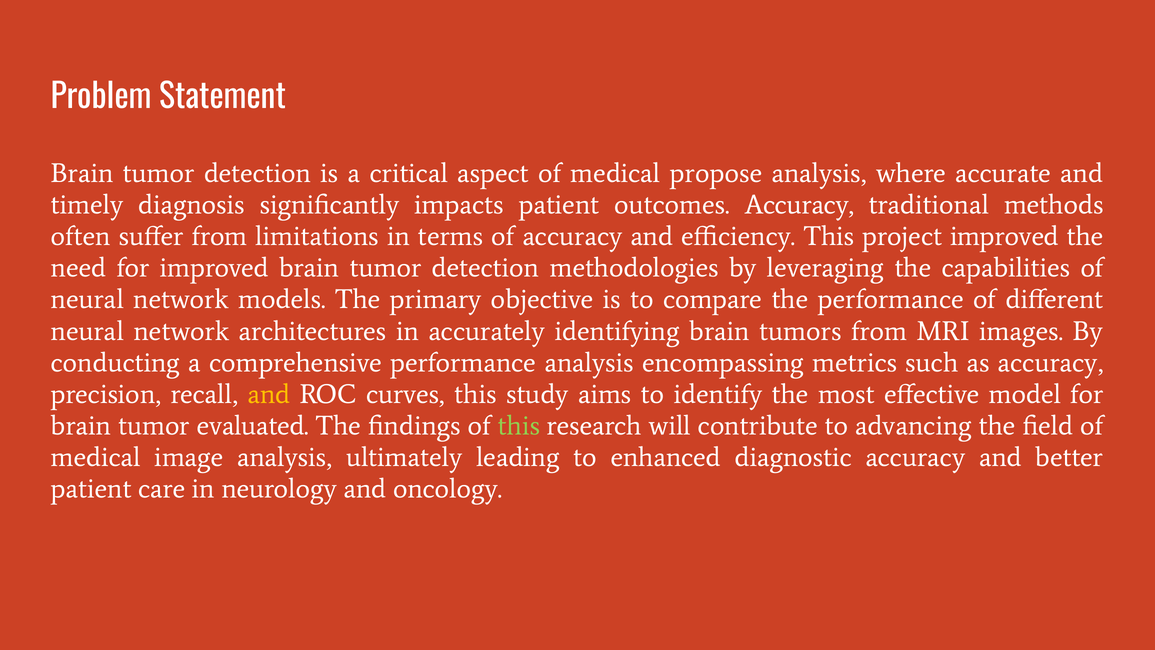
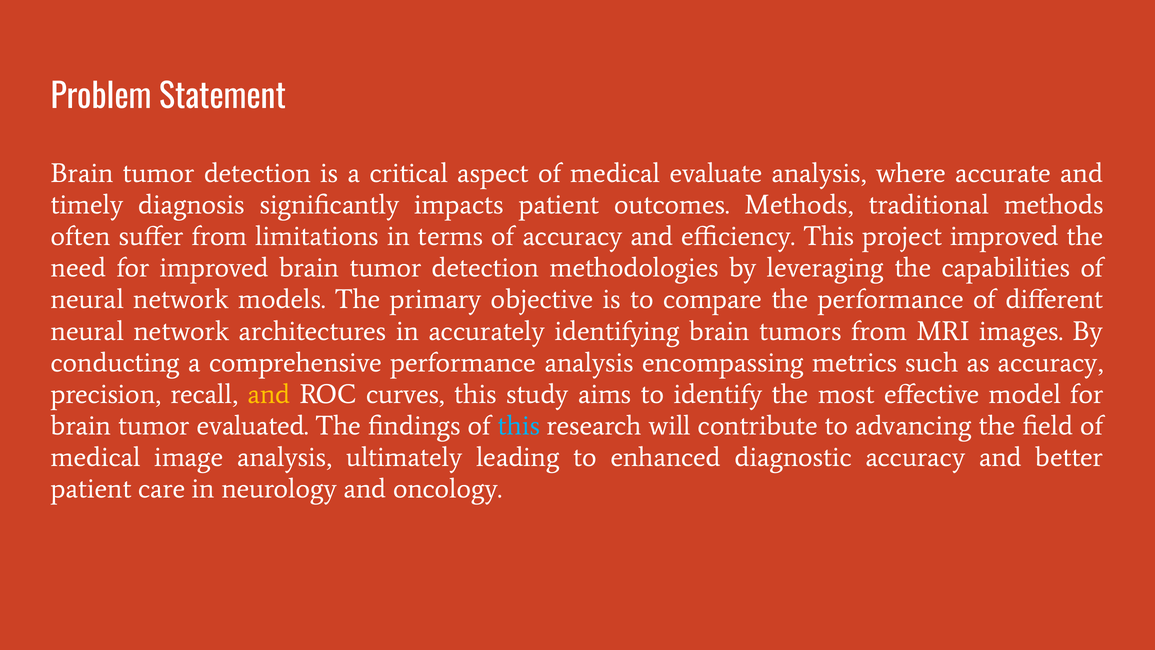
propose: propose -> evaluate (716, 173)
outcomes Accuracy: Accuracy -> Methods (799, 205)
this colour: light green -> light blue (519, 425)
